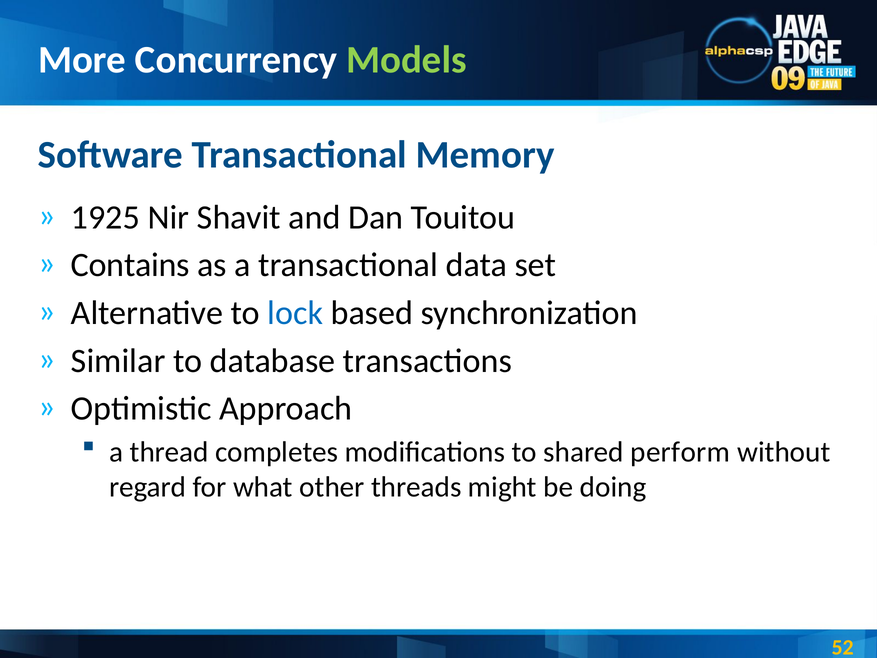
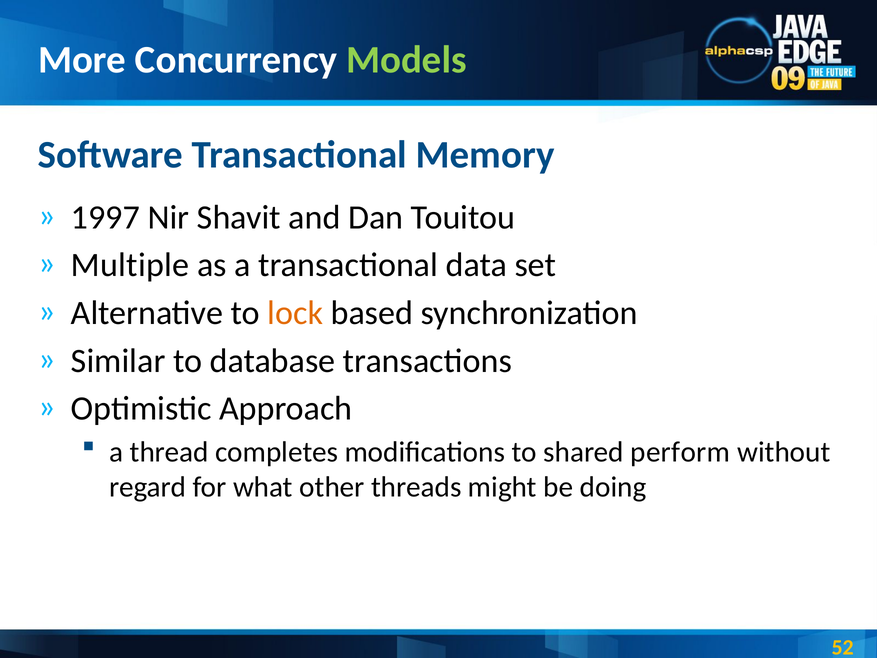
1925: 1925 -> 1997 (105, 217)
Contains: Contains -> Multiple (130, 265)
lock colour: blue -> orange (295, 313)
